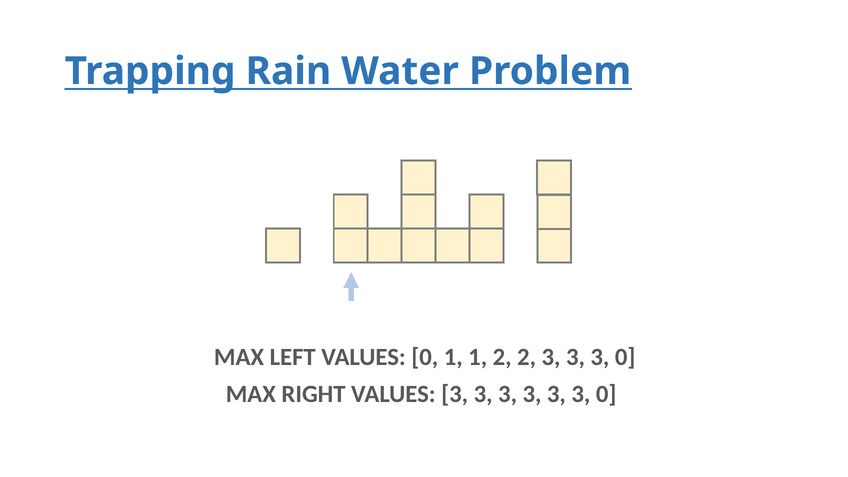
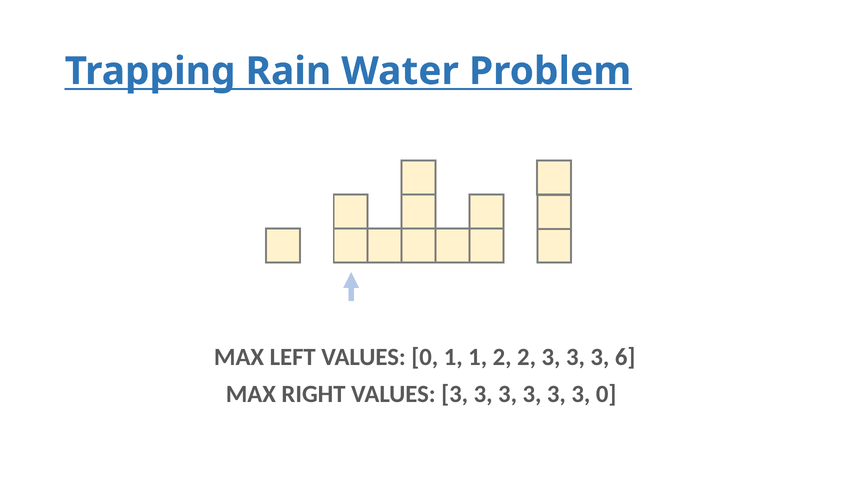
0: 0 -> 6 (625, 357)
